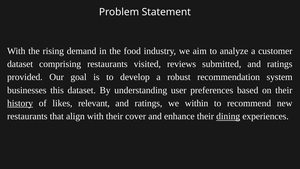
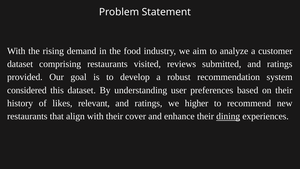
businesses: businesses -> considered (27, 90)
history underline: present -> none (20, 103)
within: within -> higher (197, 103)
